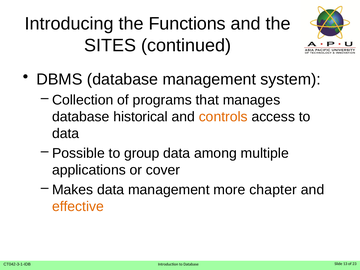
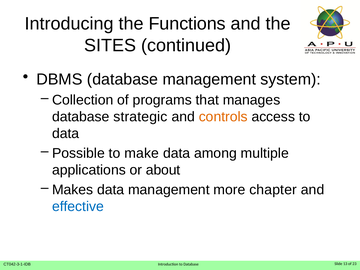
historical: historical -> strategic (140, 117)
group: group -> make (142, 153)
cover: cover -> about (163, 170)
effective colour: orange -> blue (78, 206)
